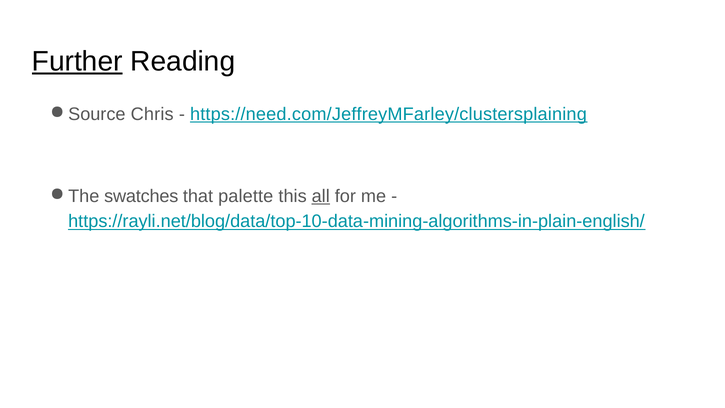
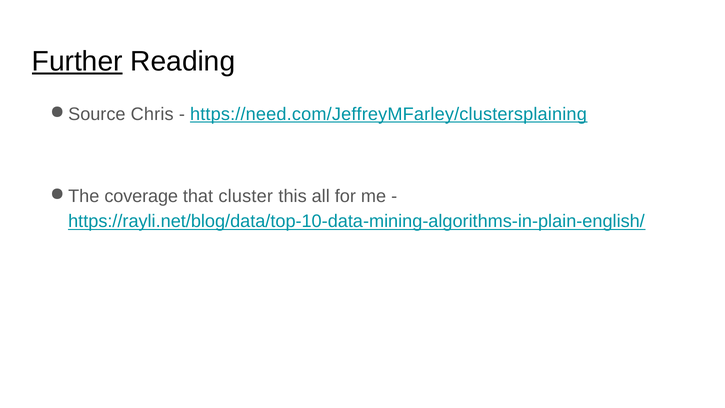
swatches: swatches -> coverage (141, 196)
palette: palette -> cluster (246, 196)
all underline: present -> none (321, 196)
